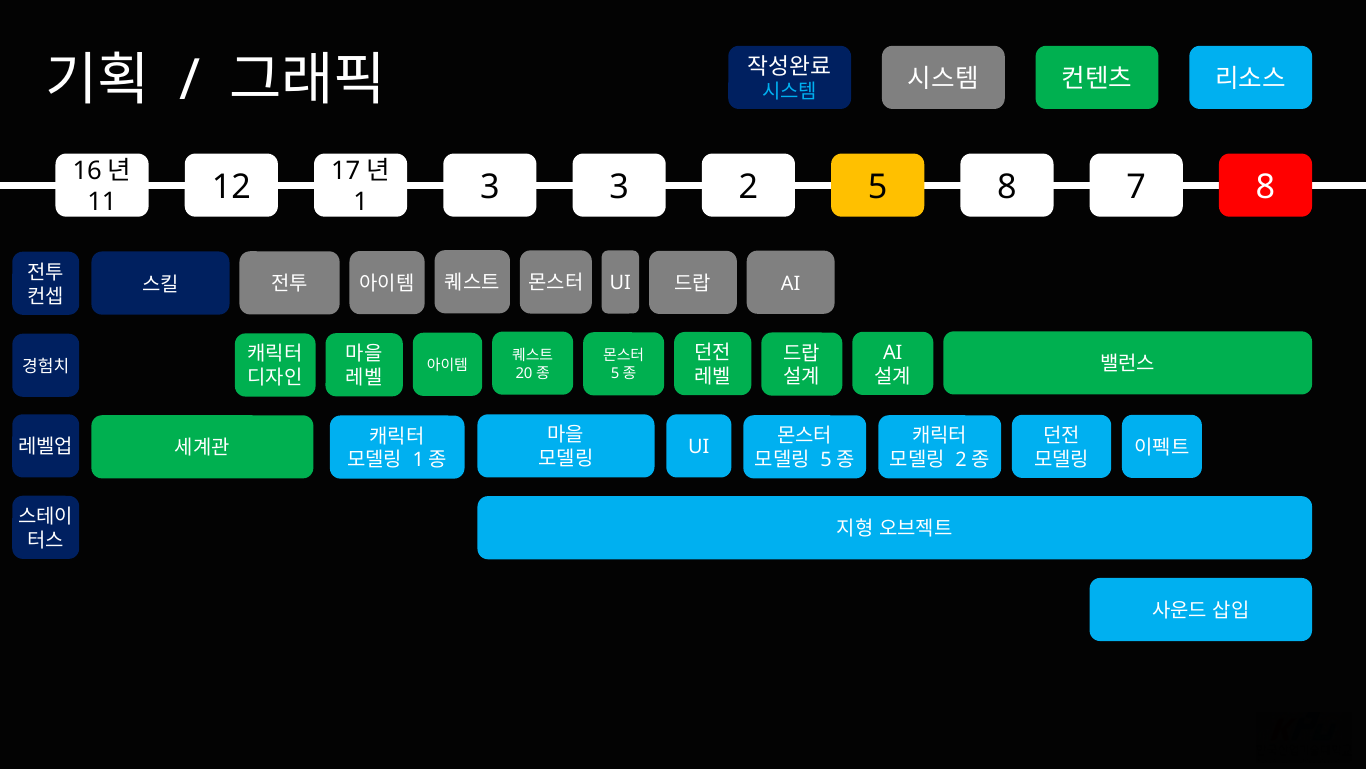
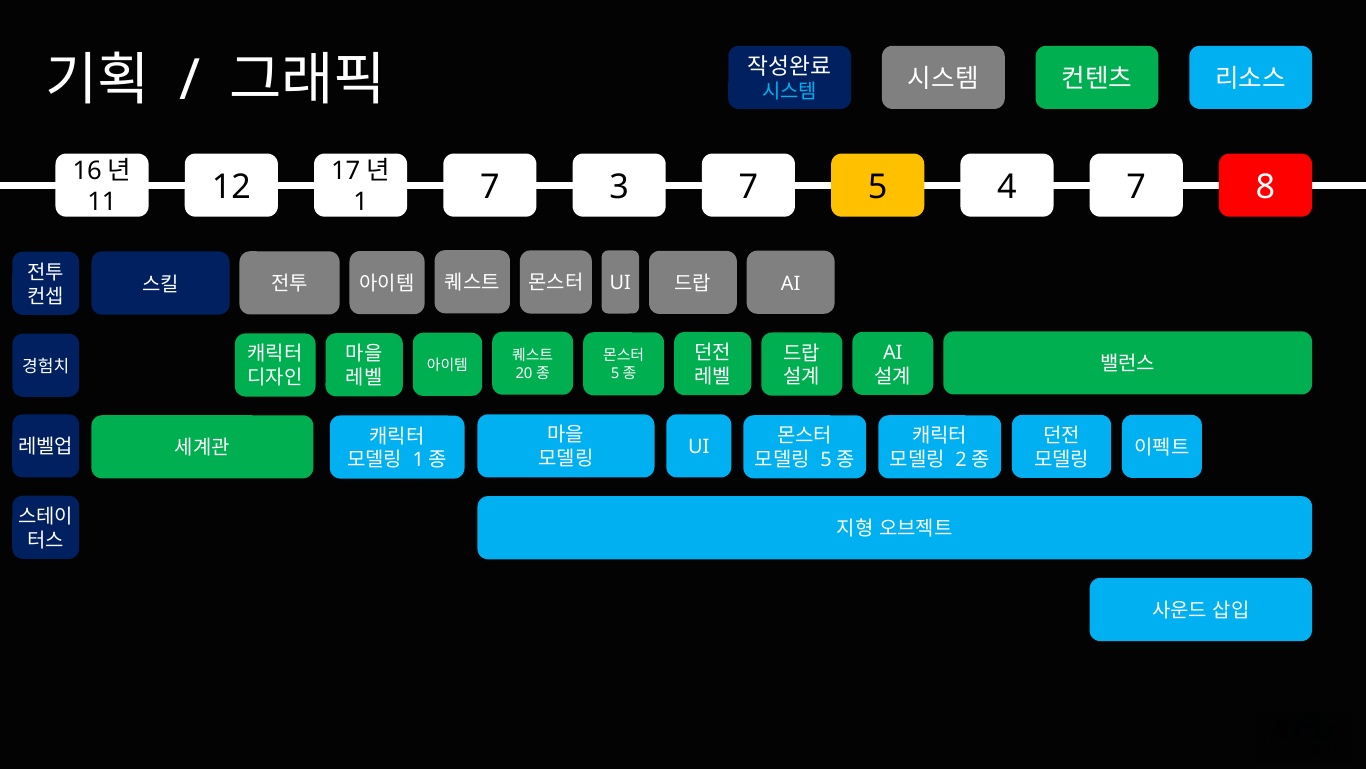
1 3: 3 -> 7 (490, 187)
3 2: 2 -> 7 (748, 187)
5 8: 8 -> 4 (1007, 187)
